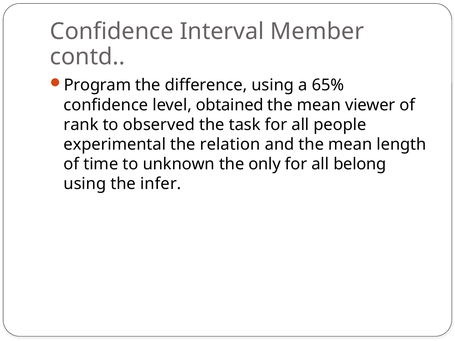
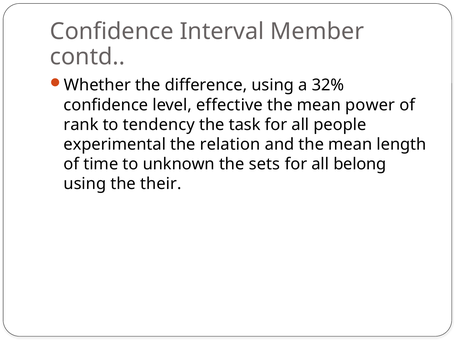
Program: Program -> Whether (97, 85)
65%: 65% -> 32% (328, 85)
obtained: obtained -> effective (230, 105)
viewer: viewer -> power (370, 105)
observed: observed -> tendency (159, 125)
only: only -> sets (264, 164)
infer: infer -> their (161, 184)
